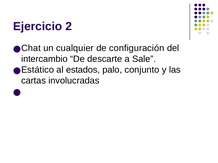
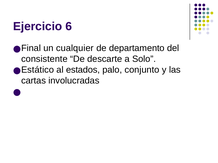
2: 2 -> 6 (69, 26)
Chat: Chat -> Final (31, 48)
configuración: configuración -> departamento (137, 48)
intercambio: intercambio -> consistente (44, 59)
Sale: Sale -> Solo (144, 59)
